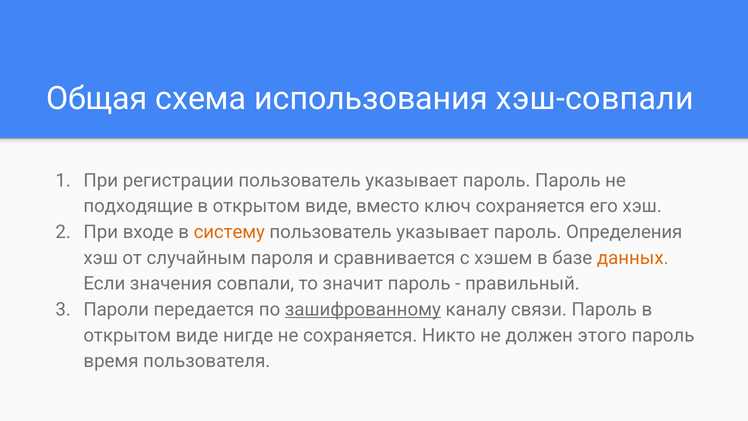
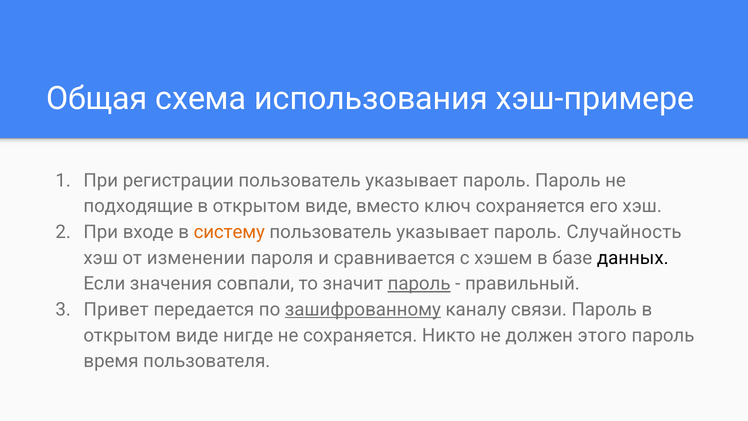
хэш-совпали: хэш-совпали -> хэш-примере (595, 99)
Определения: Определения -> Случайность (624, 232)
случайным: случайным -> изменении (196, 258)
данных colour: orange -> black (633, 258)
пароль underline: none -> present (419, 284)
Пароли: Пароли -> Привет (116, 309)
